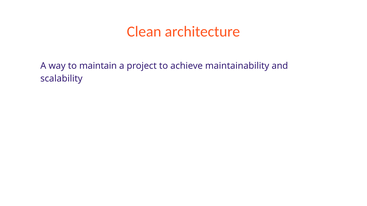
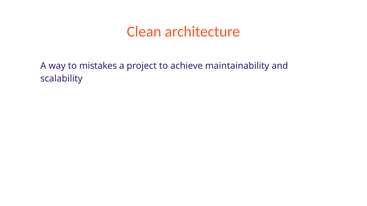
maintain: maintain -> mistakes (98, 66)
